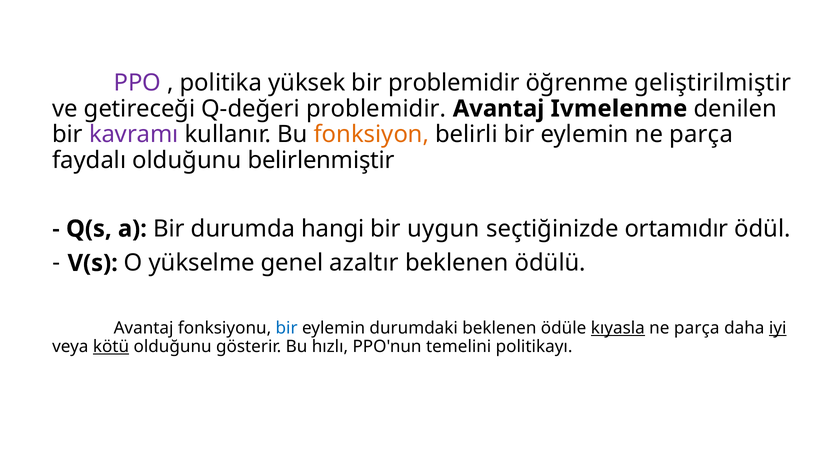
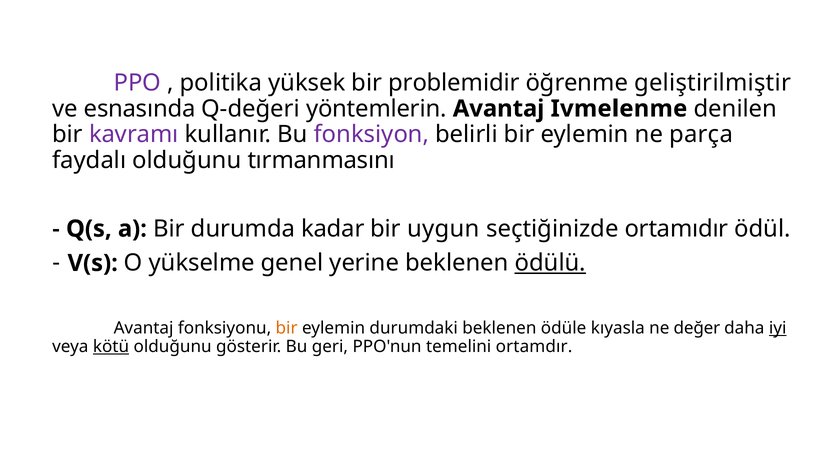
getireceği: getireceği -> esnasında (140, 109)
Q-değeri problemidir: problemidir -> yöntemlerin (376, 109)
fonksiyon colour: orange -> purple (371, 134)
belirlenmiştir: belirlenmiştir -> tırmanmasını (321, 160)
hangi: hangi -> kadar (333, 229)
azaltır: azaltır -> yerine (364, 263)
ödülü underline: none -> present (550, 263)
bir colour: blue -> orange (287, 328)
kıyasla underline: present -> none (618, 328)
parça: parça -> değer (697, 328)
hızlı: hızlı -> geri (330, 346)
politikayı: politikayı -> ortamdır (534, 346)
